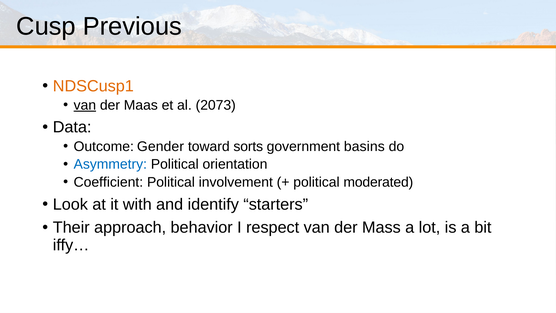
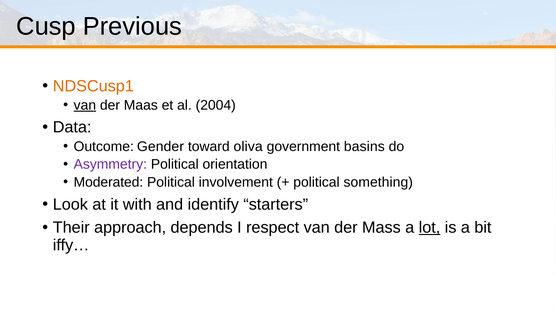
2073: 2073 -> 2004 (216, 105)
sorts: sorts -> oliva (248, 146)
Asymmetry colour: blue -> purple (110, 164)
Coefficient: Coefficient -> Moderated (108, 182)
moderated: moderated -> something (378, 182)
behavior: behavior -> depends (202, 227)
lot underline: none -> present (430, 227)
